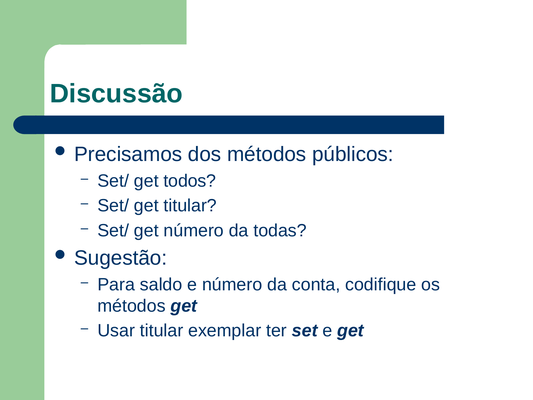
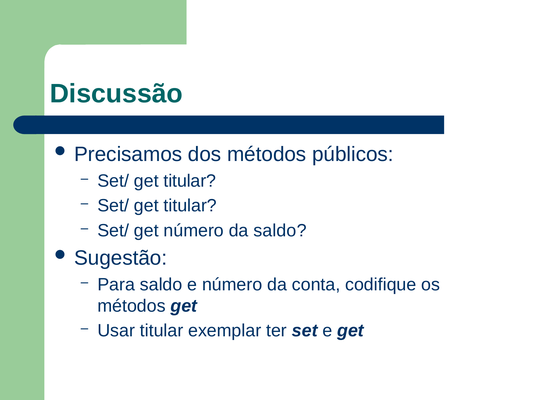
todos: todos -> titular (190, 181)
da todas: todas -> saldo (280, 230)
